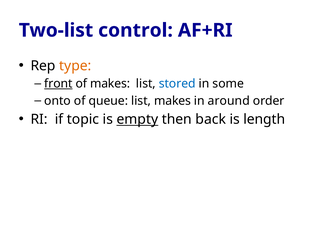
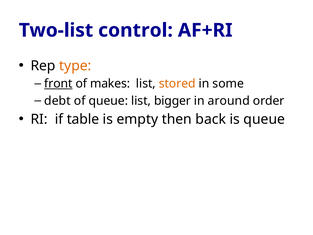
stored colour: blue -> orange (177, 84)
onto: onto -> debt (57, 101)
list makes: makes -> bigger (173, 101)
topic: topic -> table (83, 119)
empty underline: present -> none (137, 119)
is length: length -> queue (264, 119)
